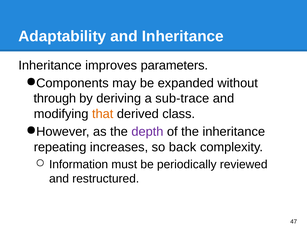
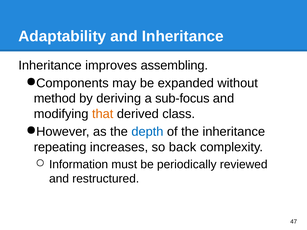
parameters: parameters -> assembling (174, 65)
through: through -> method (55, 99)
sub-trace: sub-trace -> sub-focus (182, 99)
depth colour: purple -> blue (147, 132)
